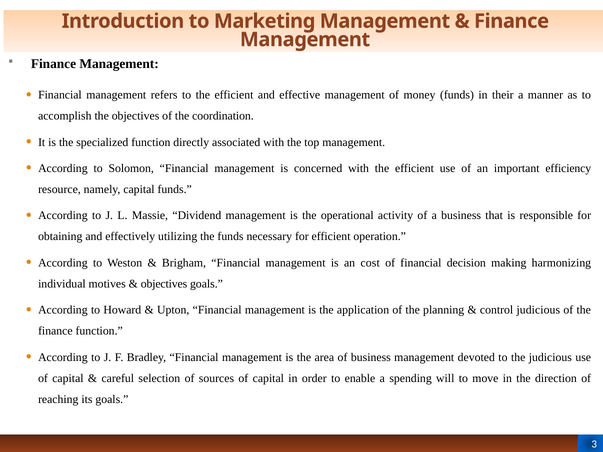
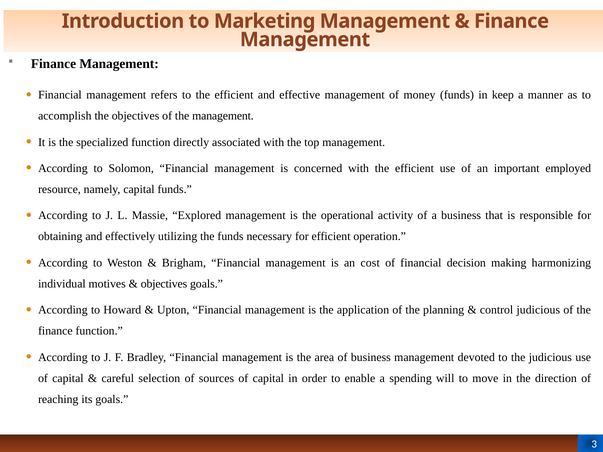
their: their -> keep (503, 95)
the coordination: coordination -> management (223, 116)
efficiency: efficiency -> employed (568, 168)
Dividend: Dividend -> Explored (197, 216)
